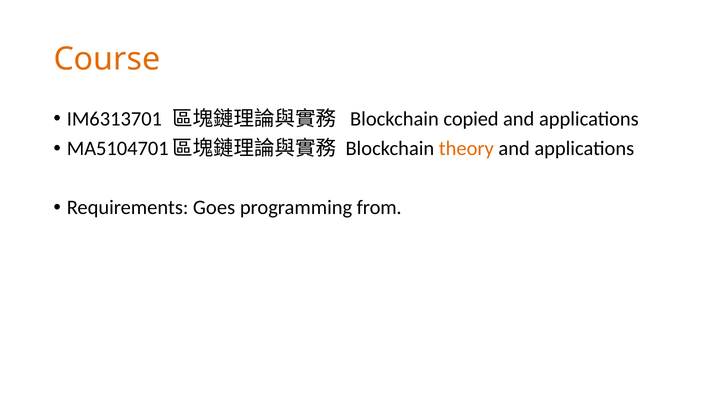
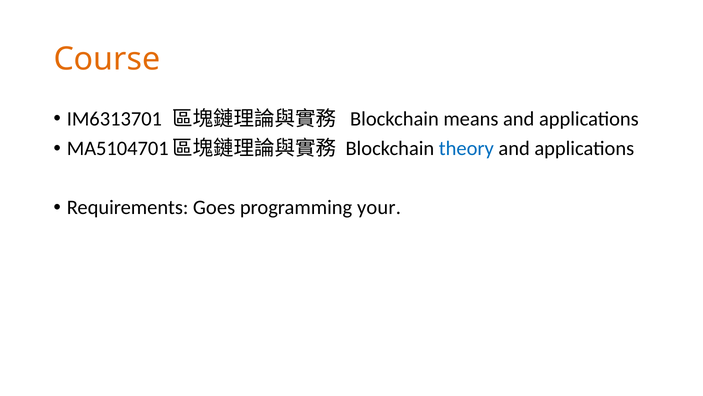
copied: copied -> means (471, 119)
theory colour: orange -> blue (466, 148)
from: from -> your (379, 207)
